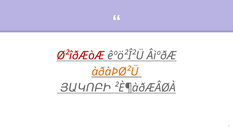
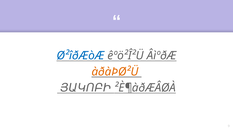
Ø²îðÆòÆ colour: red -> blue (80, 56)
